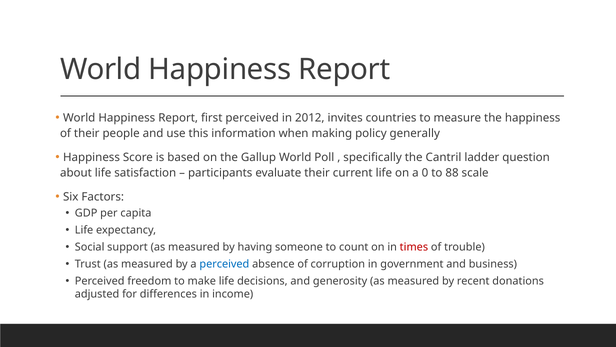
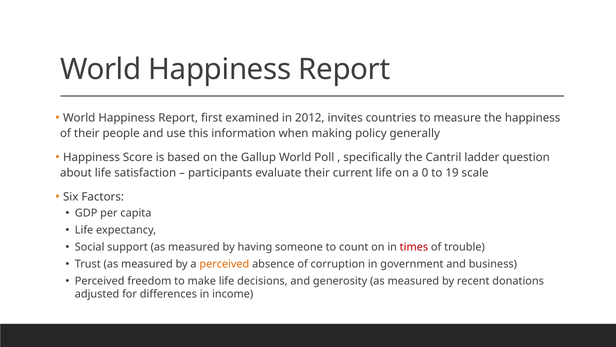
first perceived: perceived -> examined (252, 118)
88: 88 -> 19 (452, 173)
perceived colour: blue -> orange (224, 264)
